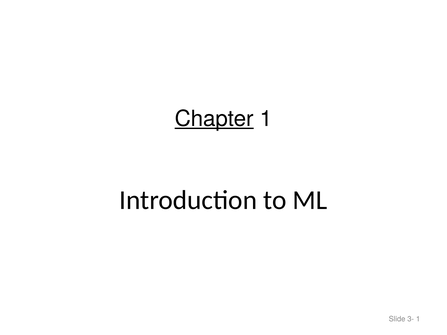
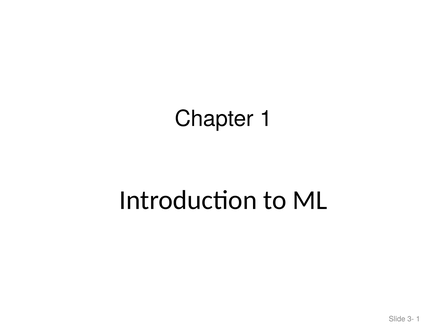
Chapter underline: present -> none (214, 119)
